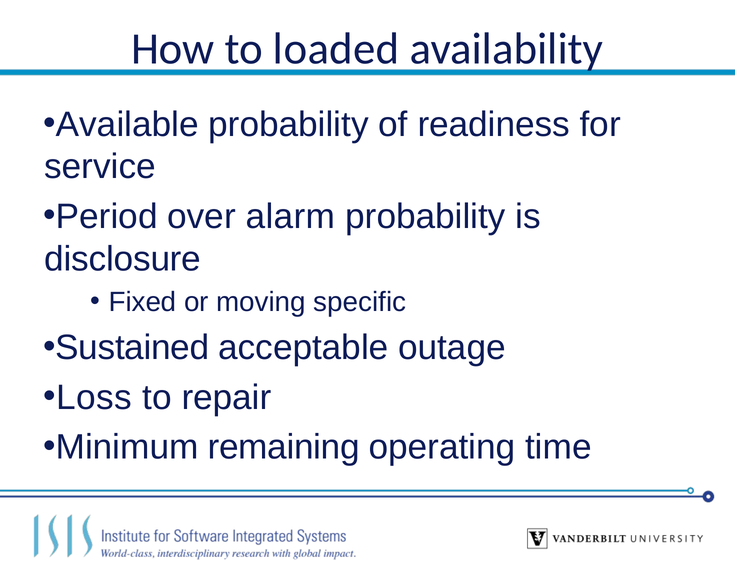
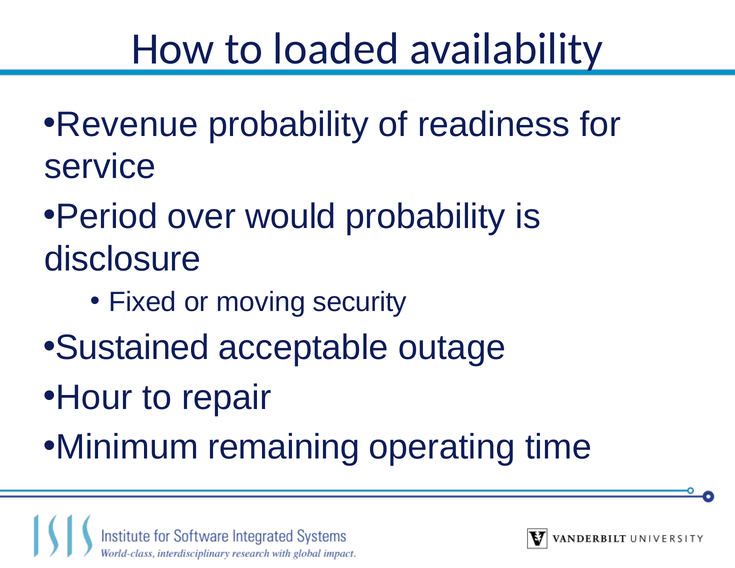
Available: Available -> Revenue (127, 124)
alarm: alarm -> would (291, 217)
specific: specific -> security (360, 302)
Loss: Loss -> Hour (94, 398)
